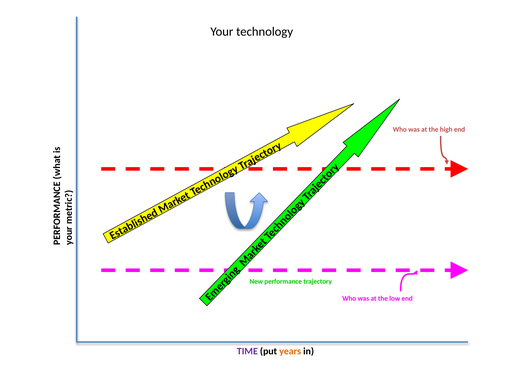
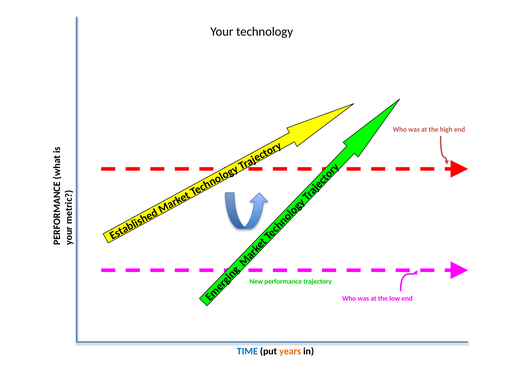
TIME colour: purple -> blue (247, 351)
